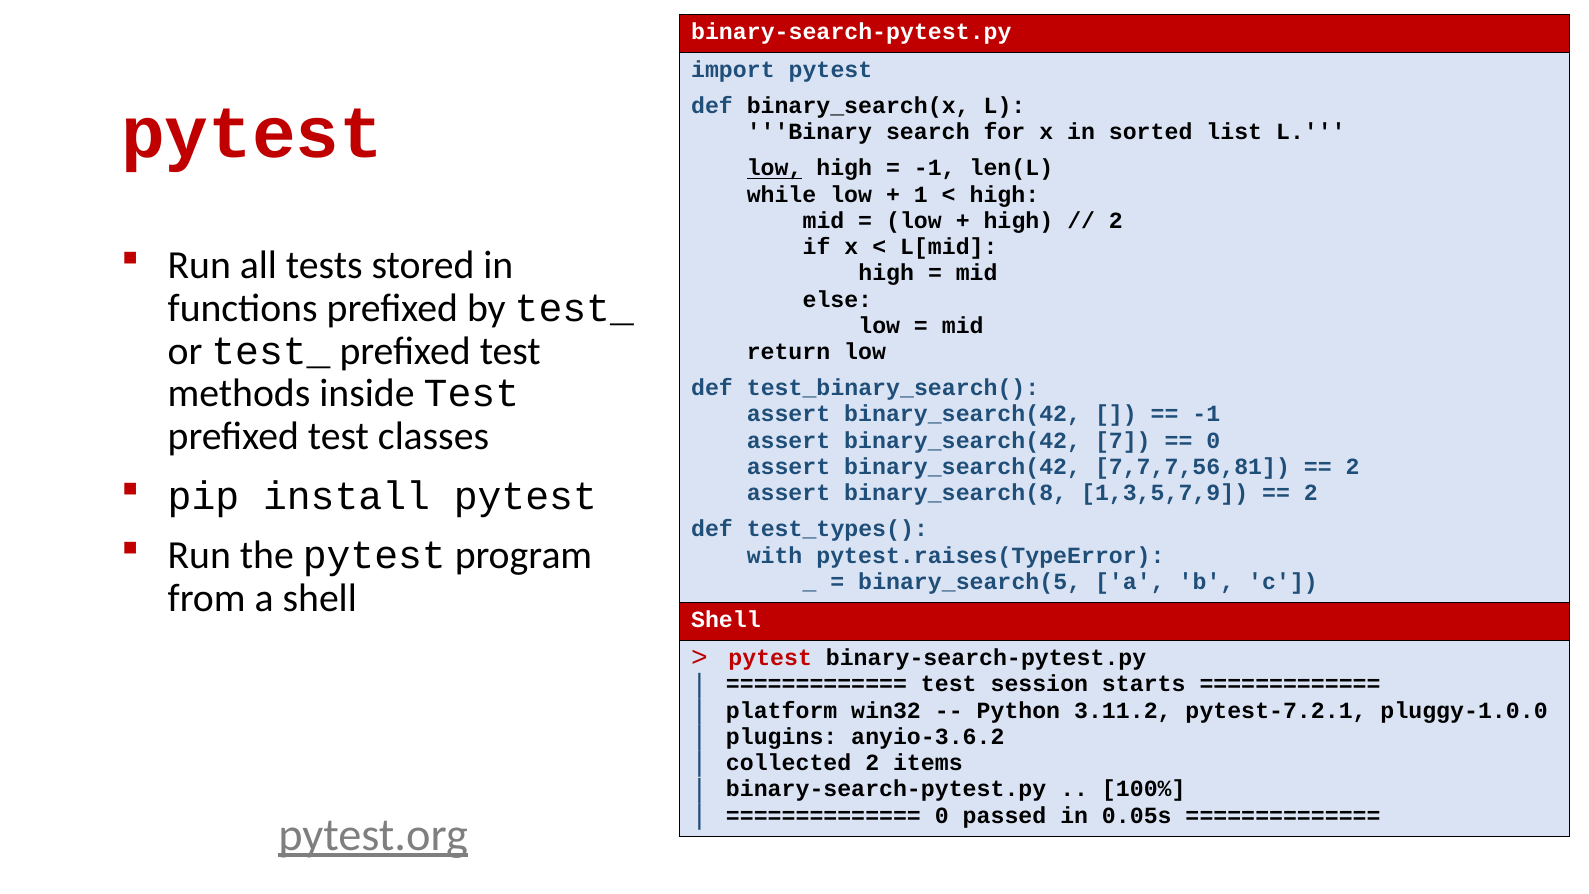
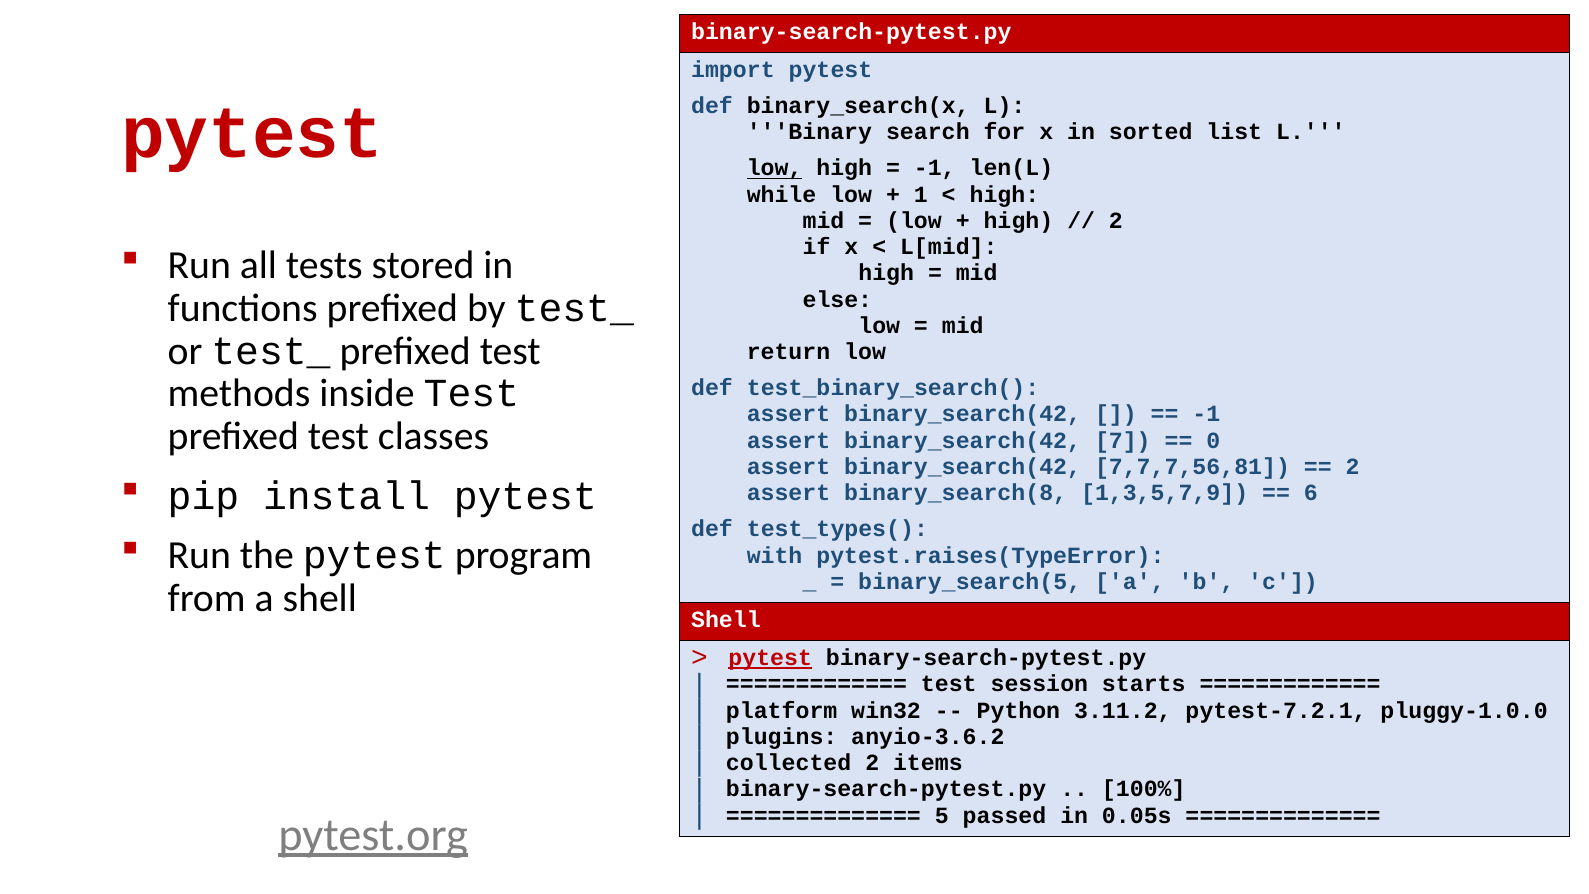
2: 2 -> 6 (1311, 493)
pytest underline: none -> present (770, 658)
0: 0 -> 5 (942, 815)
